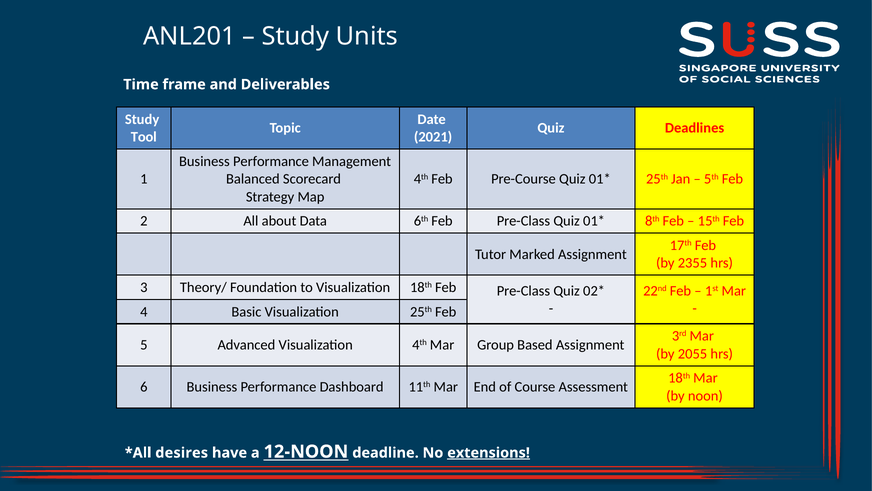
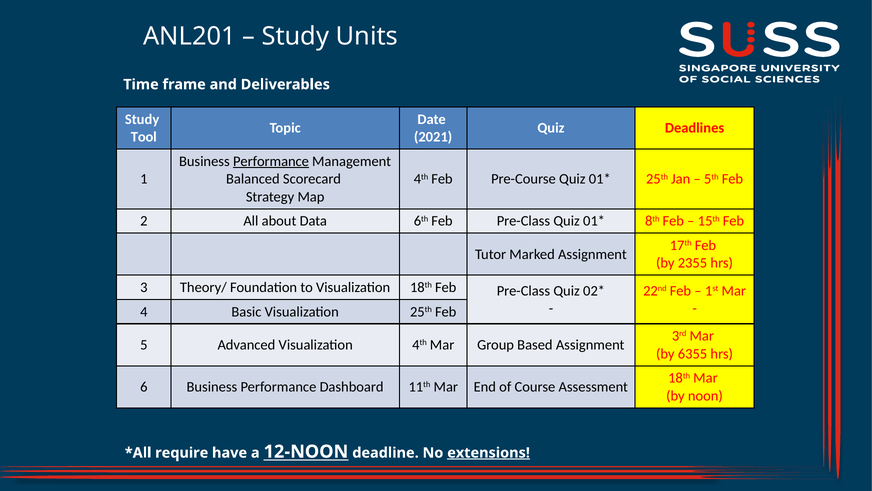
Performance underline: none -> present (271, 161)
2055: 2055 -> 6355 (693, 353)
desires: desires -> require (182, 452)
